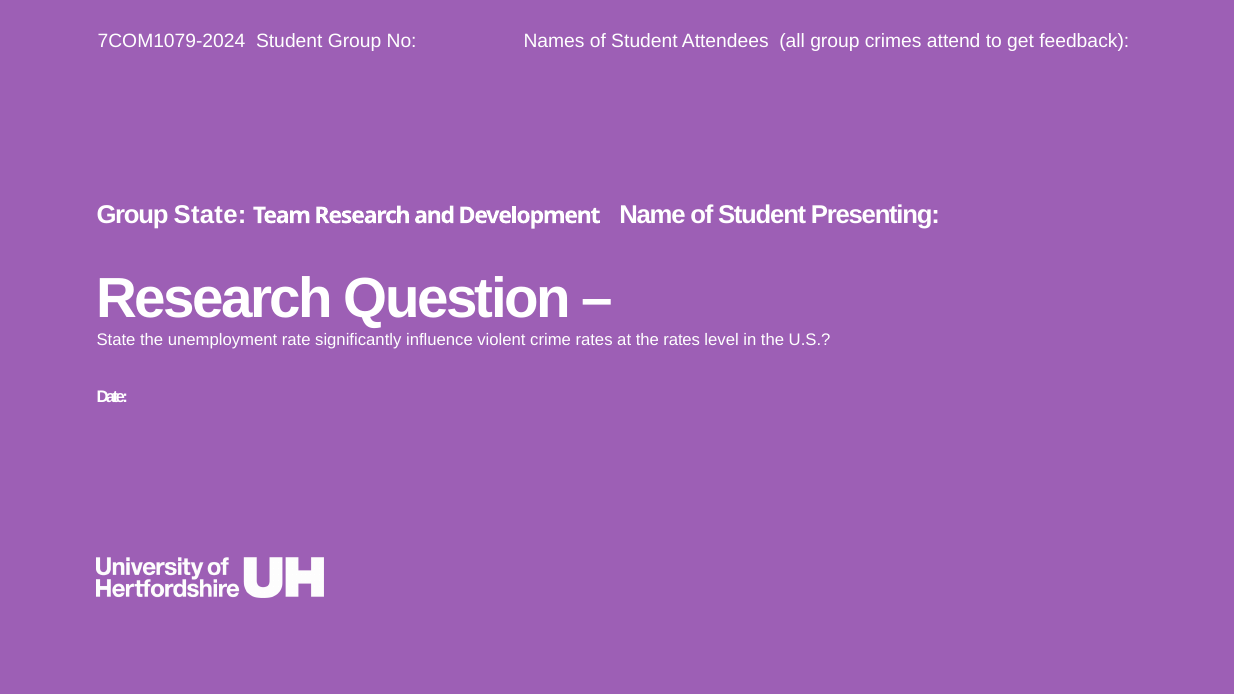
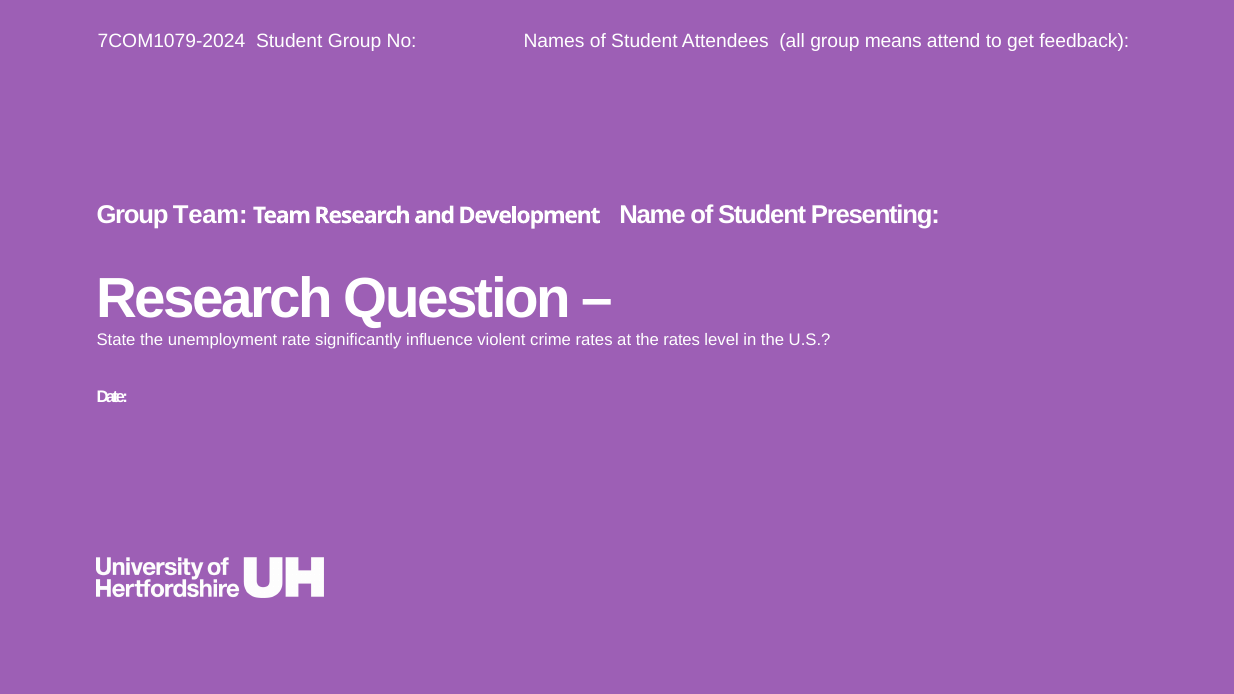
crimes: crimes -> means (893, 41)
Group State: State -> Team (210, 215)
